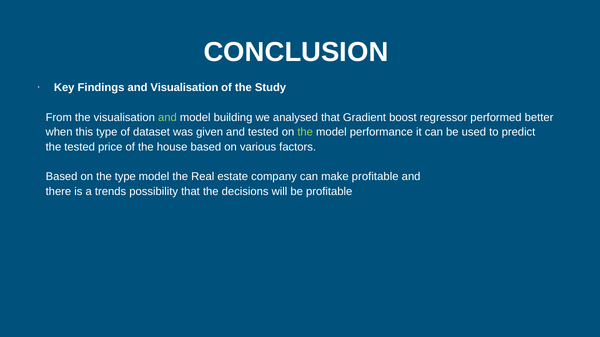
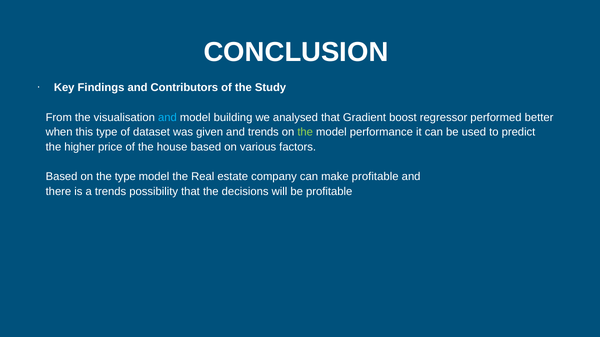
and Visualisation: Visualisation -> Contributors (184, 87)
and colour: light green -> light blue (167, 118)
and tested: tested -> trends (263, 132)
the tested: tested -> higher (80, 147)
